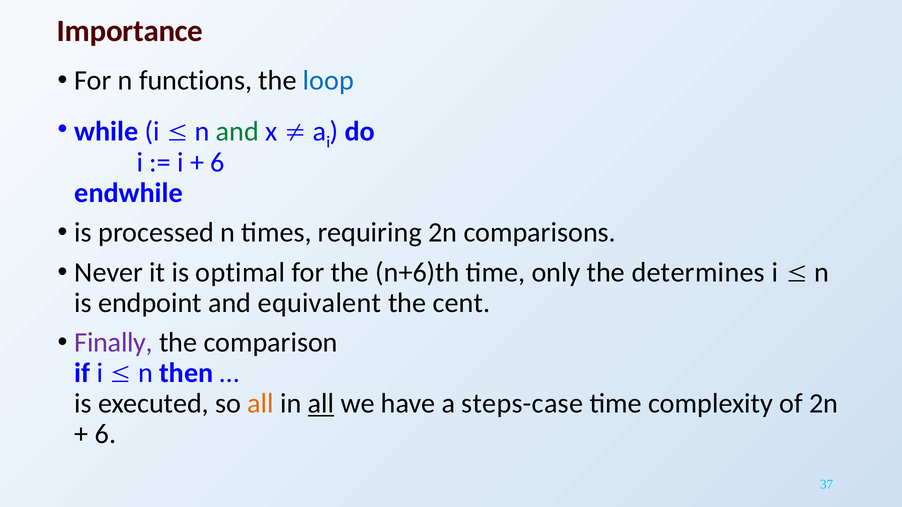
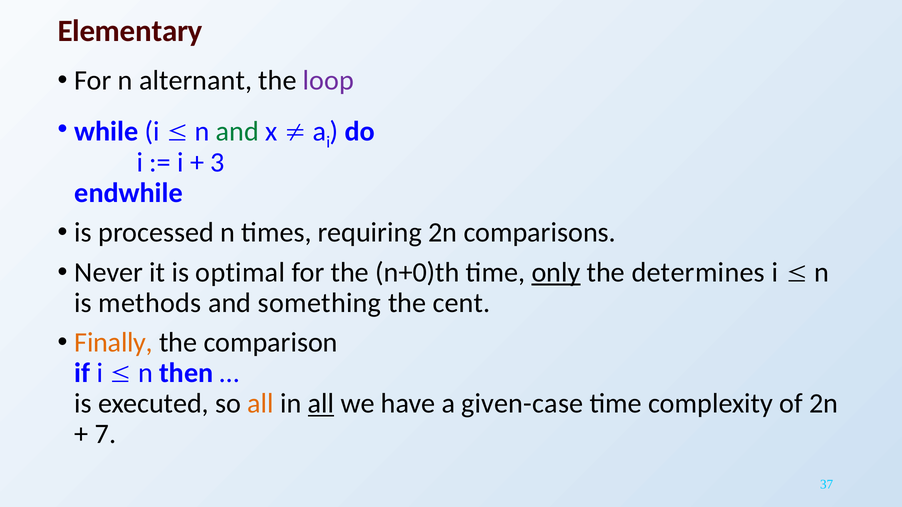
Importance: Importance -> Elementary (130, 31)
functions: functions -> alternant (196, 80)
loop colour: blue -> purple (328, 80)
6: 6 -> 3 (218, 163)
n+6)th: n+6)th -> n+0)th (417, 273)
only underline: none -> present (556, 273)
endpoint: endpoint -> methods (150, 303)
equivalent: equivalent -> something (320, 303)
Finally colour: purple -> orange (114, 343)
steps-case: steps-case -> given-case (522, 404)
6: 6 -> 7 (105, 434)
